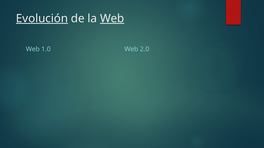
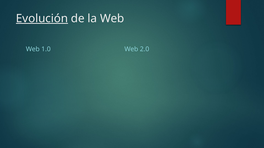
Web underline: present -> none (112, 19)
